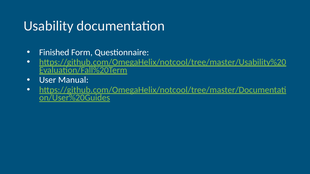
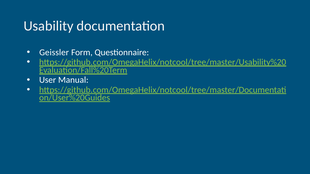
Finished: Finished -> Geissler (54, 52)
